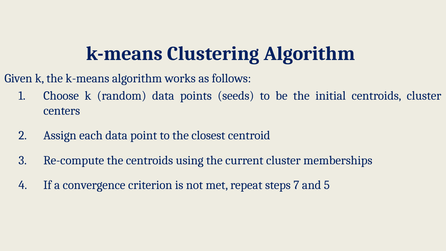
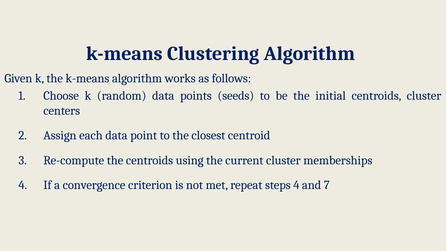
steps 7: 7 -> 4 (296, 185)
5: 5 -> 7 (327, 185)
